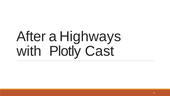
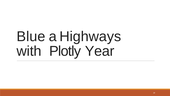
After: After -> Blue (31, 36)
Cast: Cast -> Year (100, 51)
